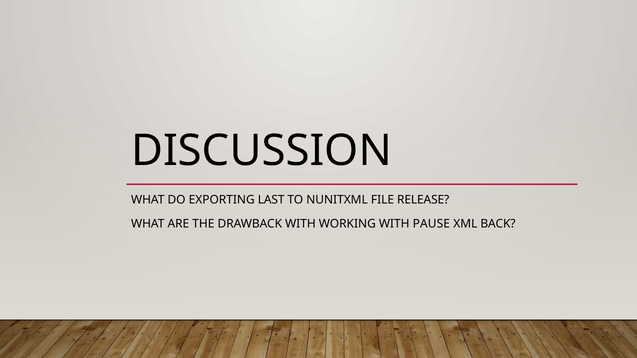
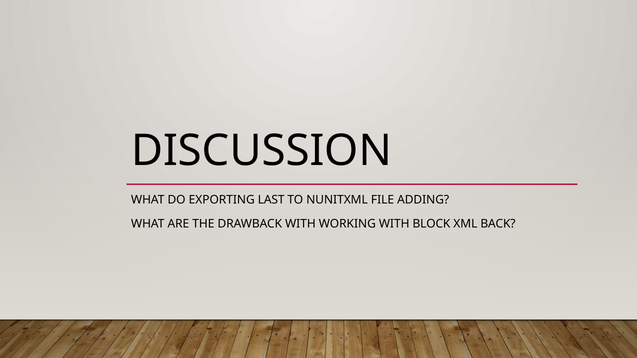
RELEASE: RELEASE -> ADDING (423, 200)
PAUSE: PAUSE -> BLOCK (431, 224)
